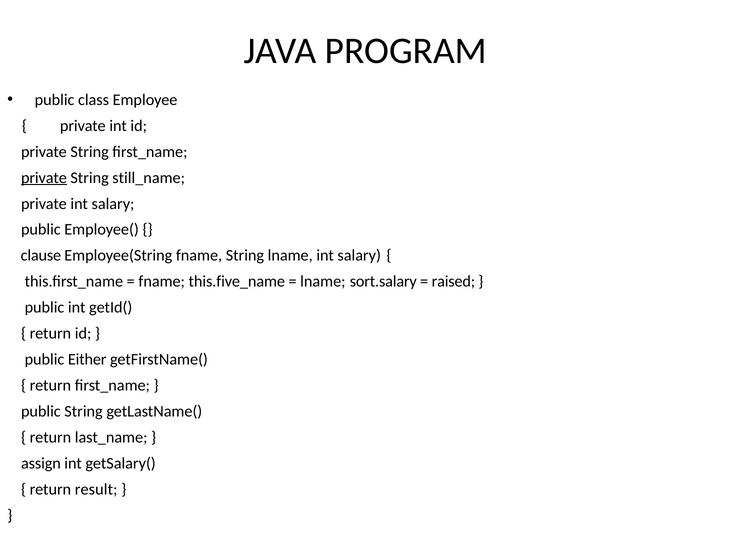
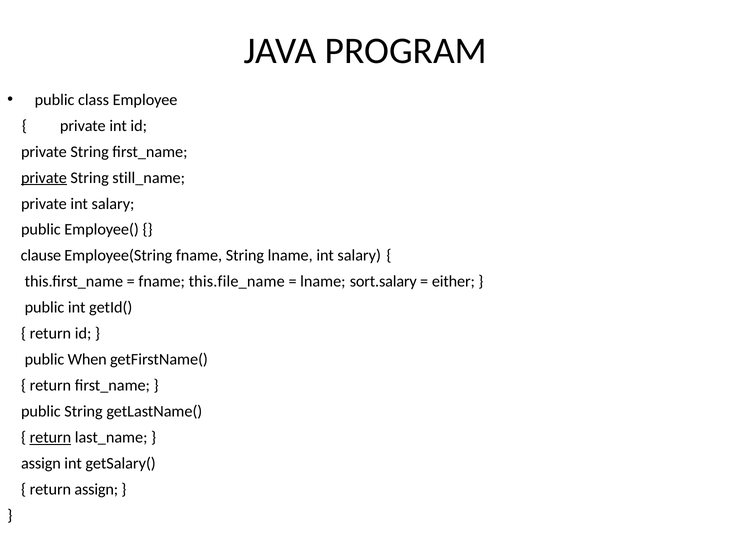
this.five_name: this.five_name -> this.file_name (237, 282)
raised: raised -> either (453, 282)
Either: Either -> When (87, 360)
return underline: none -> present (50, 438)
return result: result -> assign (96, 490)
